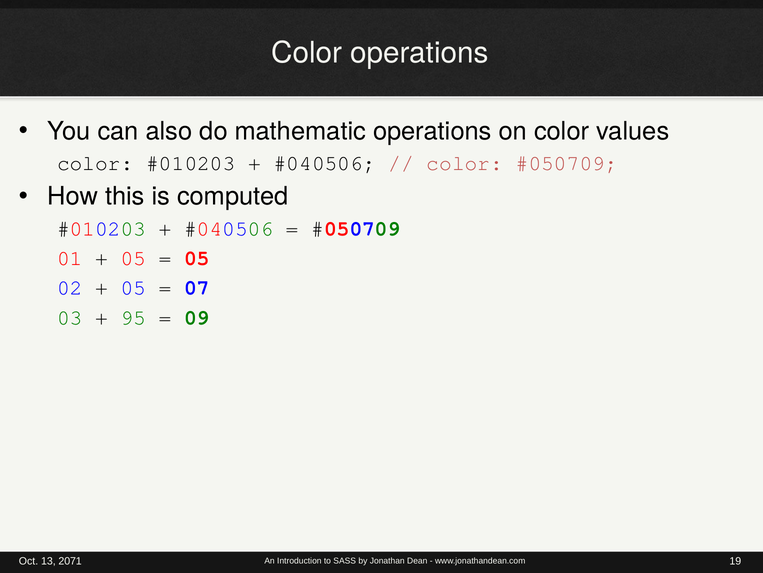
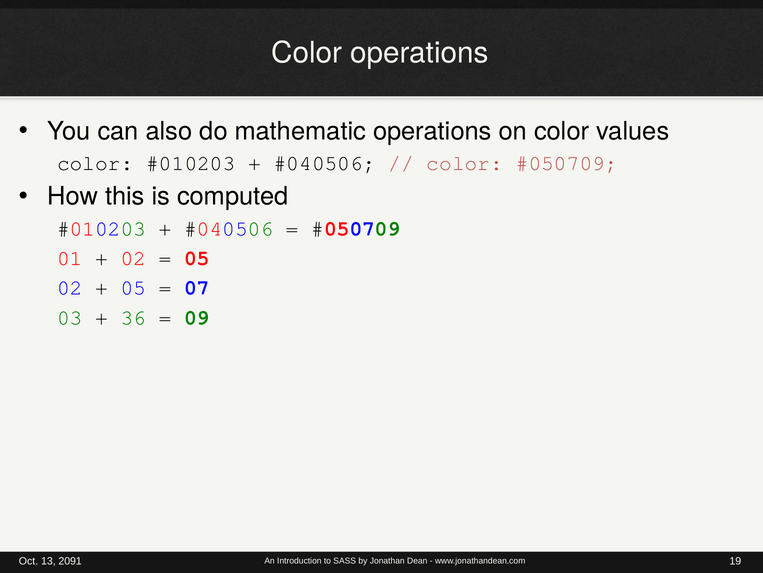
05: 05 -> 02 (133, 258)
95: 95 -> 36 (133, 317)
2071: 2071 -> 2091 (70, 560)
